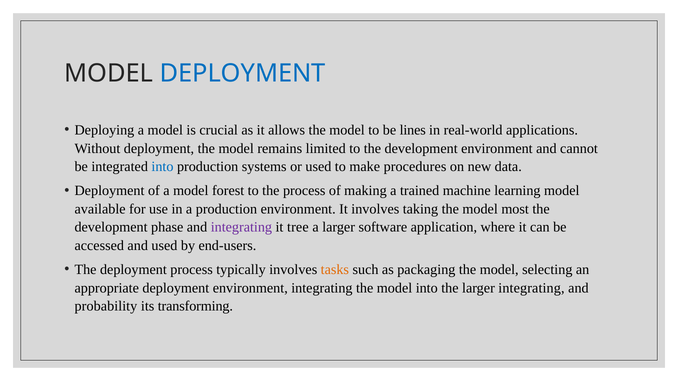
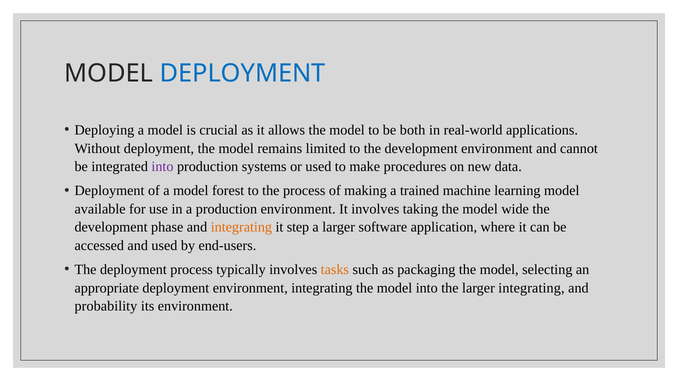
lines: lines -> both (413, 130)
into colour: blue -> purple (162, 167)
most: most -> wide (515, 209)
integrating colour: purple -> orange (241, 228)
tree: tree -> step (298, 228)
its transforming: transforming -> environment (195, 306)
